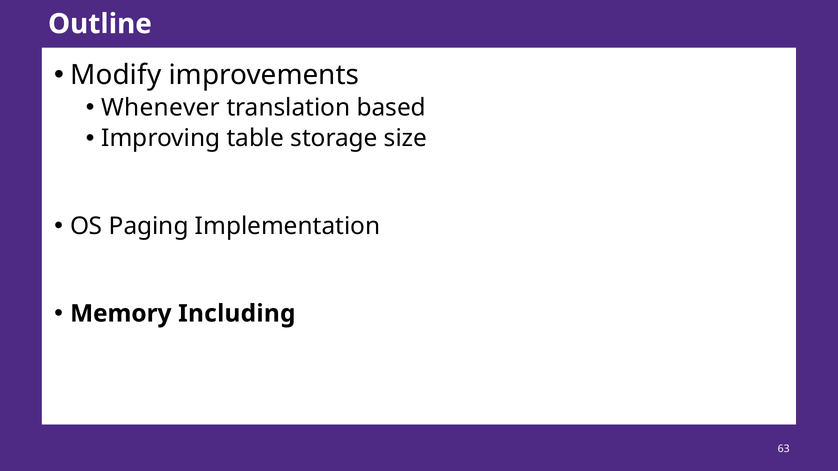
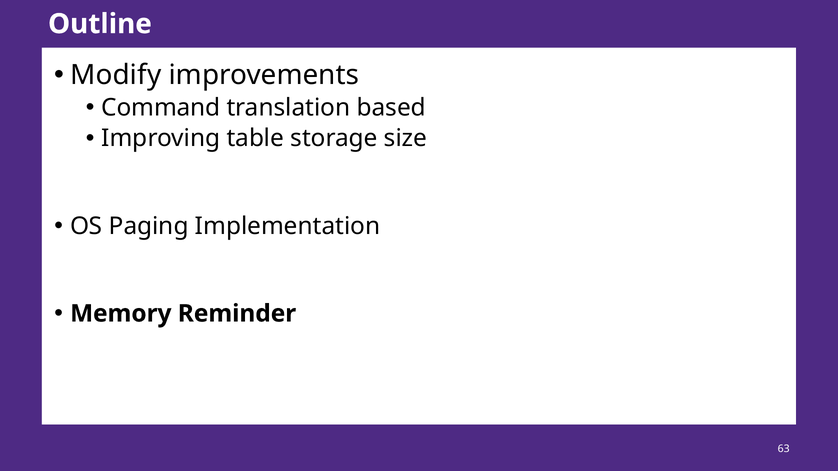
Whenever: Whenever -> Command (161, 108)
Including: Including -> Reminder (237, 314)
